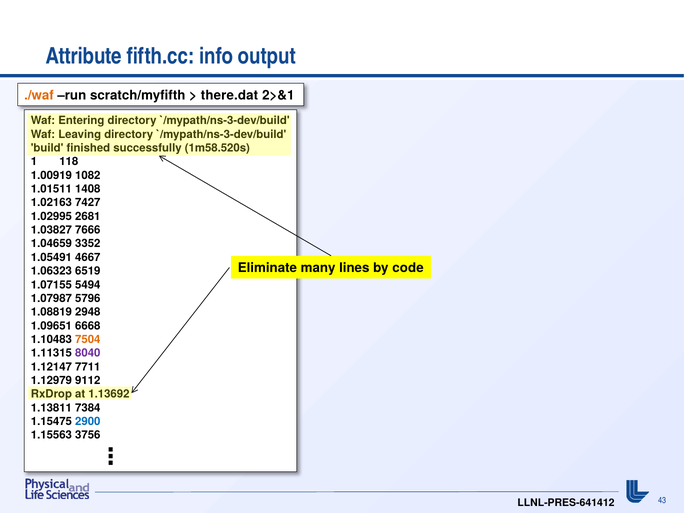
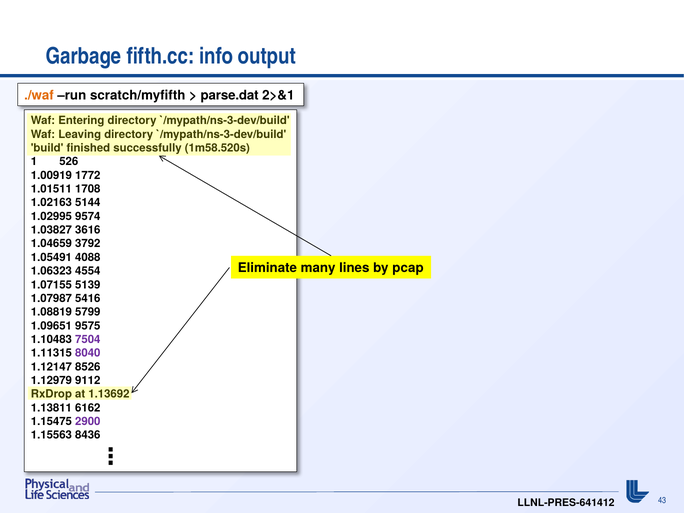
Attribute: Attribute -> Garbage (83, 56)
there.dat: there.dat -> parse.dat (230, 96)
118: 118 -> 526 (69, 162)
1082: 1082 -> 1772 (88, 175)
1408: 1408 -> 1708 (88, 189)
7427: 7427 -> 5144 (88, 203)
2681: 2681 -> 9574 (88, 216)
7666: 7666 -> 3616 (88, 230)
3352: 3352 -> 3792 (88, 244)
4667: 4667 -> 4088 (88, 257)
code: code -> pcap (408, 268)
6519: 6519 -> 4554 (88, 271)
5494: 5494 -> 5139 (88, 285)
5796: 5796 -> 5416 (88, 298)
2948: 2948 -> 5799 (88, 312)
6668: 6668 -> 9575 (88, 326)
7504 colour: orange -> purple (88, 339)
7711: 7711 -> 8526 (88, 367)
7384: 7384 -> 6162 (88, 408)
2900 colour: blue -> purple (88, 422)
3756: 3756 -> 8436 (88, 435)
